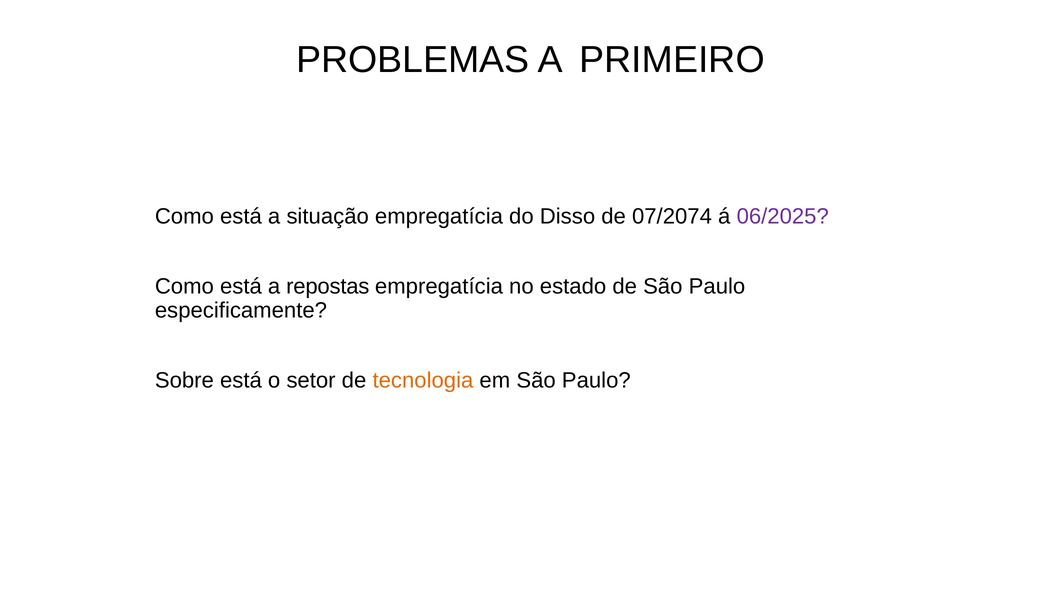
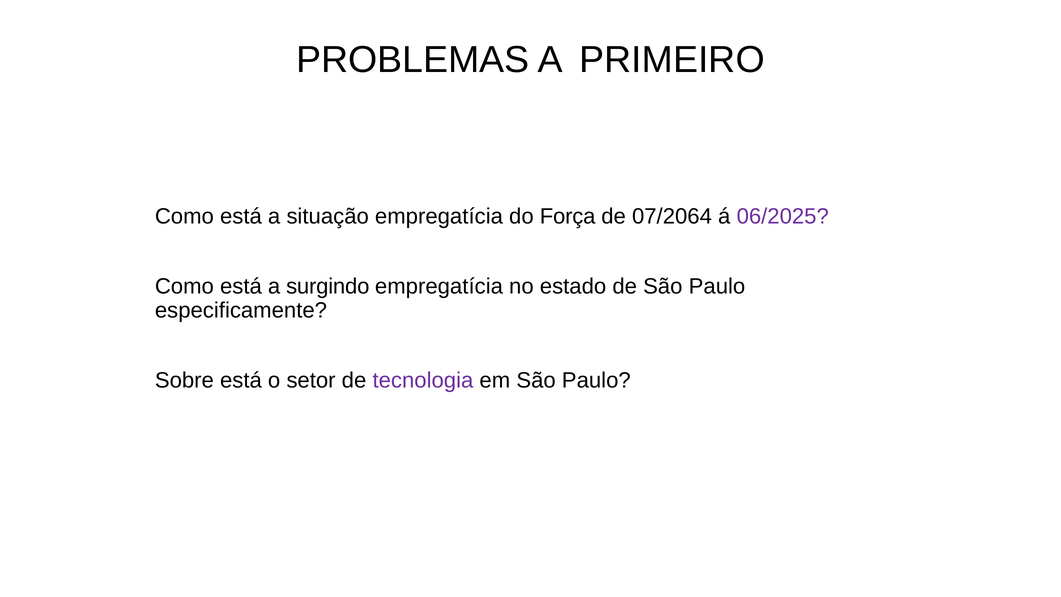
Disso: Disso -> Força (568, 216)
07/2074: 07/2074 -> 07/2064 (672, 216)
repostas: repostas -> surgindo (328, 286)
tecnologia colour: orange -> purple (423, 380)
